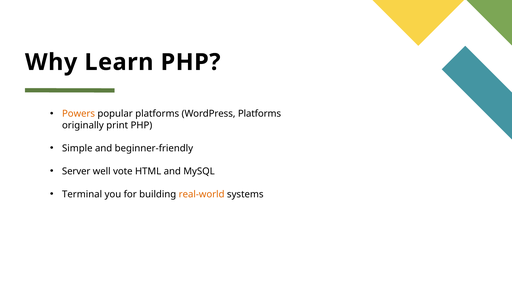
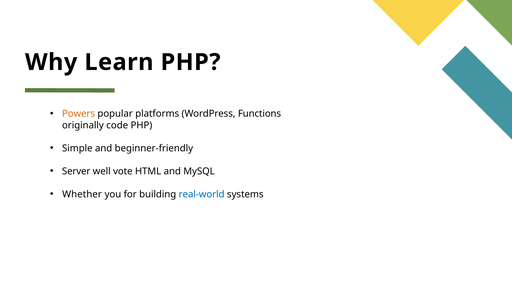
WordPress Platforms: Platforms -> Functions (259, 114)
print: print -> code (117, 125)
Terminal: Terminal -> Whether (82, 194)
real-world colour: orange -> blue (202, 194)
